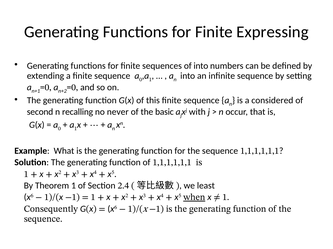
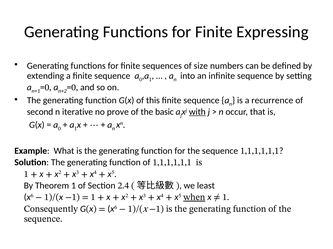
of into: into -> size (201, 66)
considered: considered -> recurrence (272, 101)
recalling: recalling -> iterative (78, 112)
never: never -> prove (118, 112)
with underline: none -> present (197, 112)
